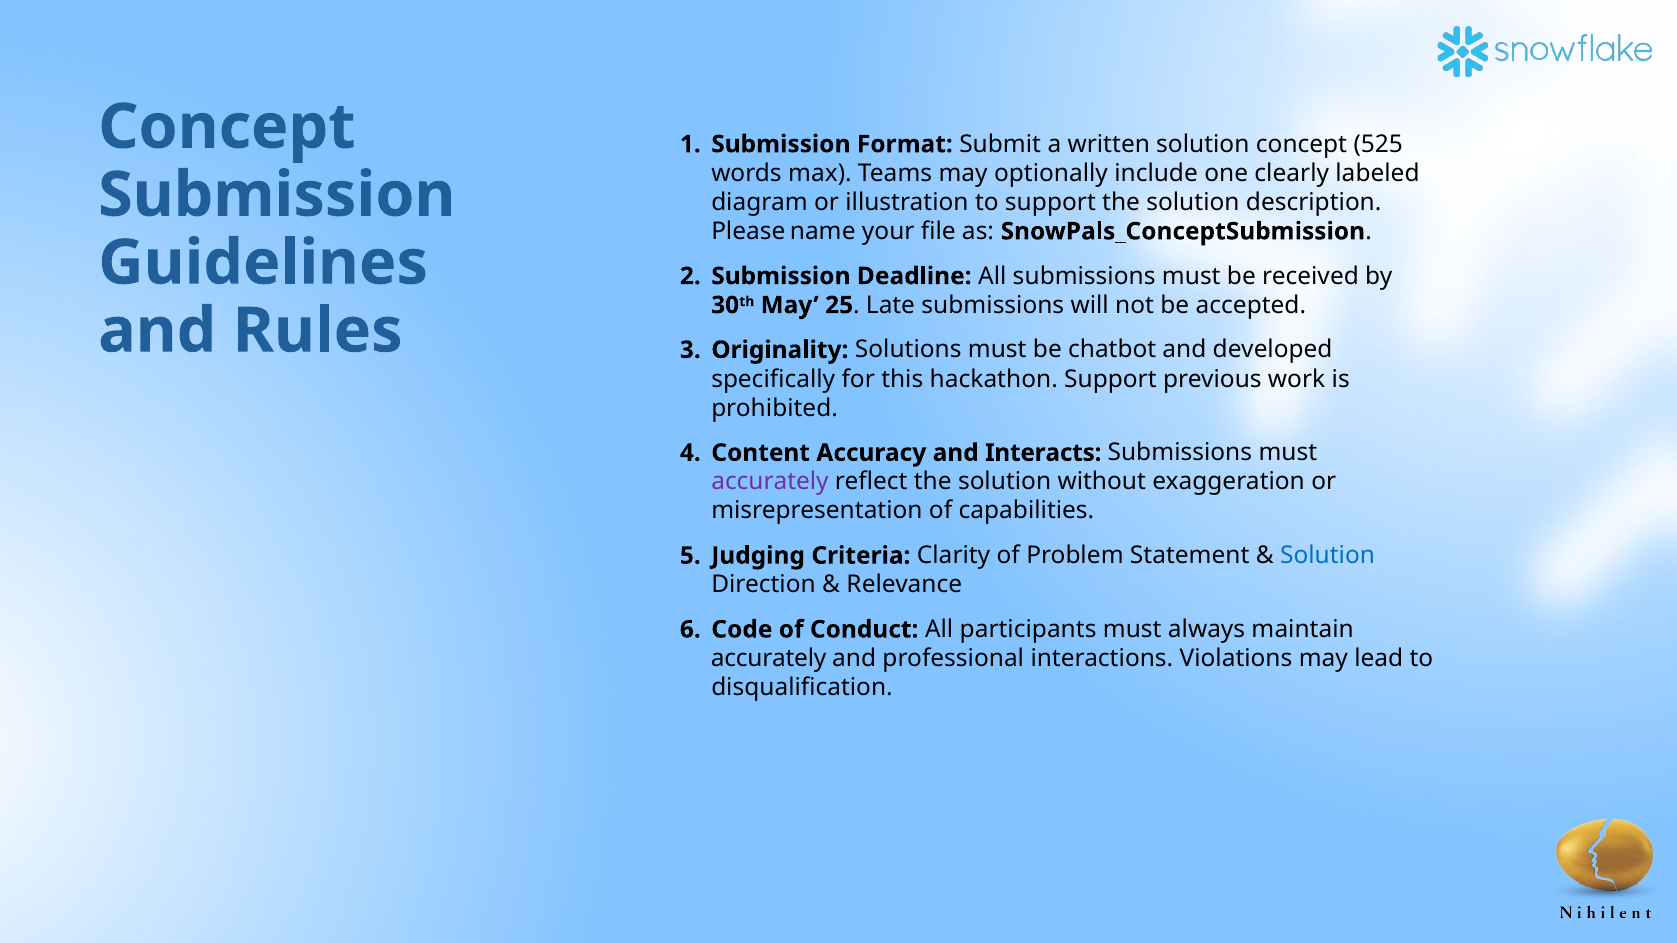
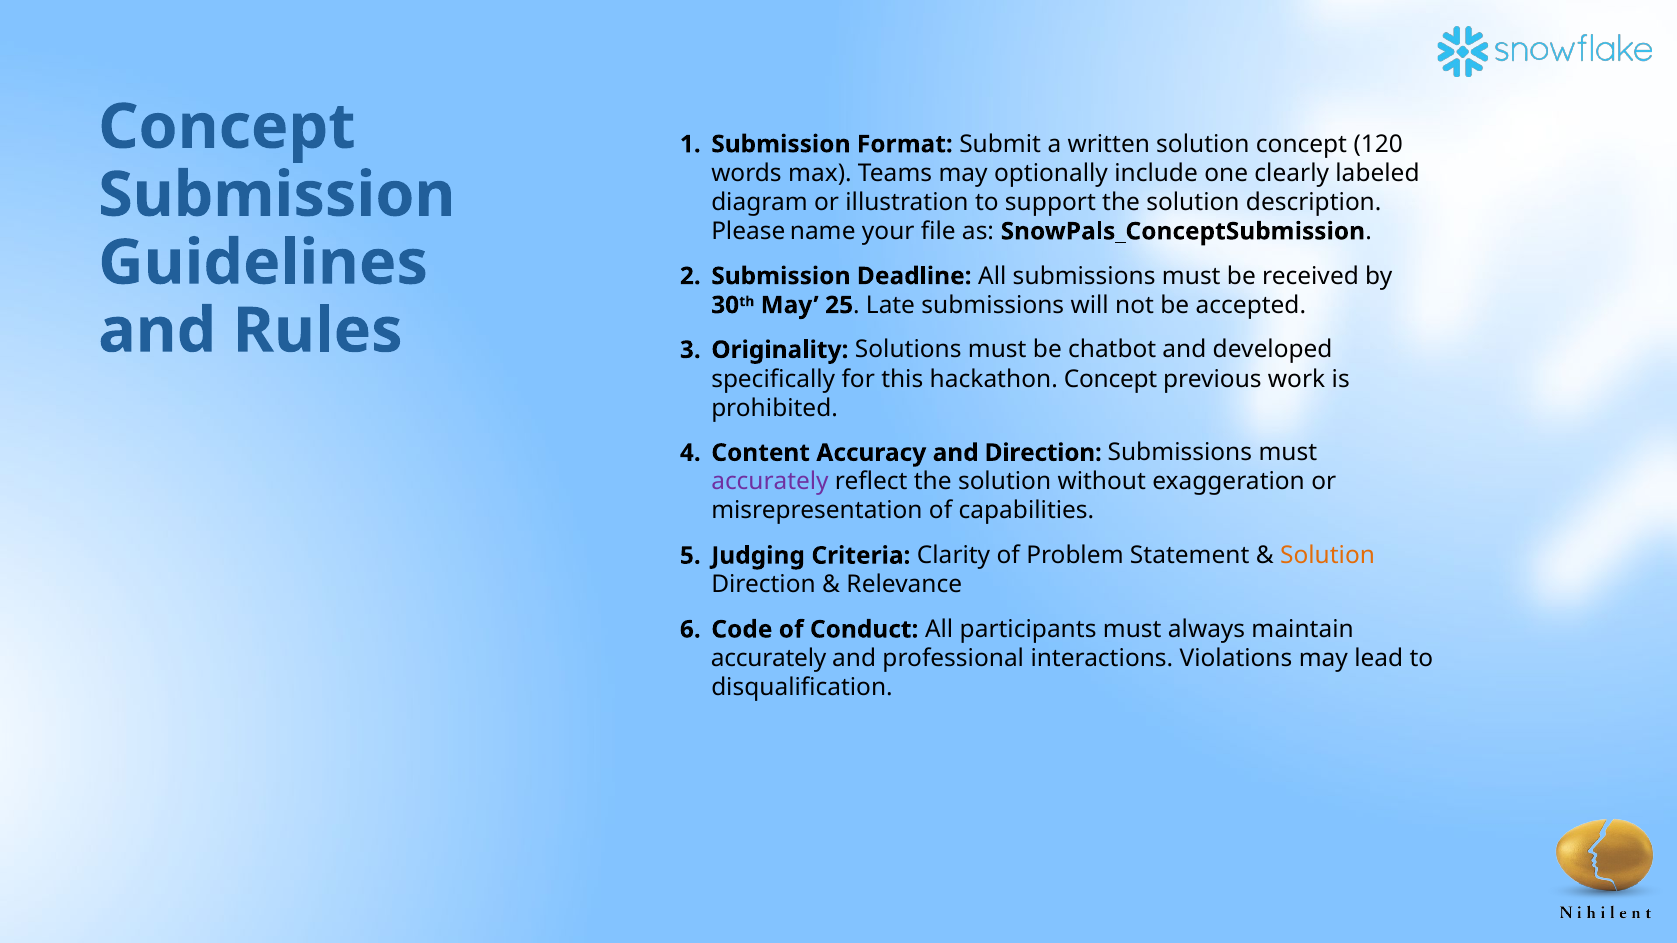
525: 525 -> 120 (1378, 144)
hackathon Support: Support -> Concept (1111, 379)
and Interacts: Interacts -> Direction (1043, 453)
Solution colour: blue -> orange (1328, 556)
